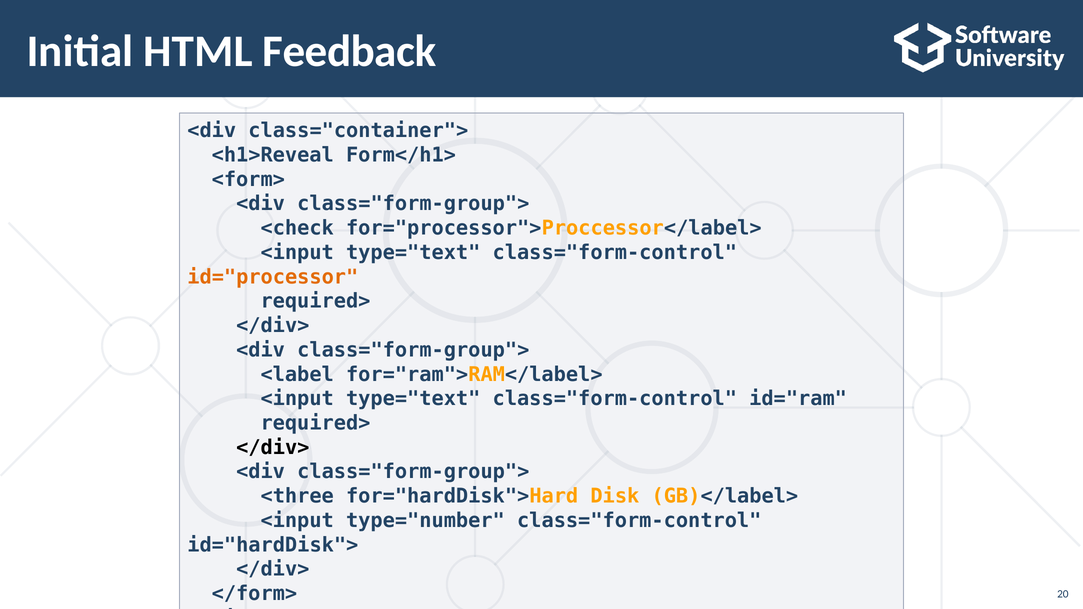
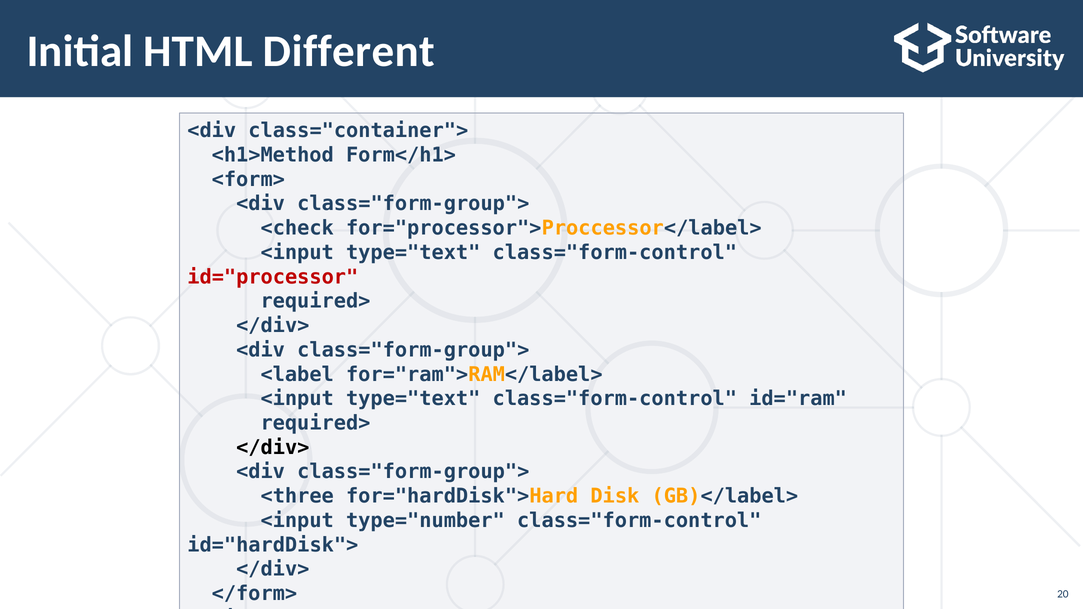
Feedback: Feedback -> Different (349, 51)
<h1>Reveal: <h1>Reveal -> <h1>Method (273, 155)
id="processor colour: orange -> red (273, 277)
